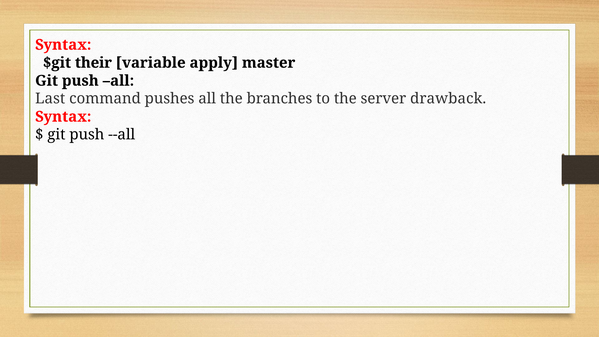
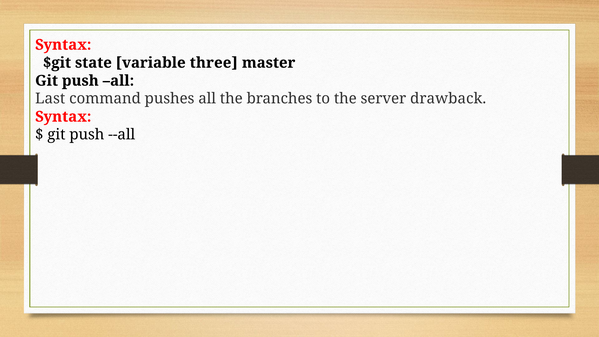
their: their -> state (93, 63)
apply: apply -> three (214, 63)
